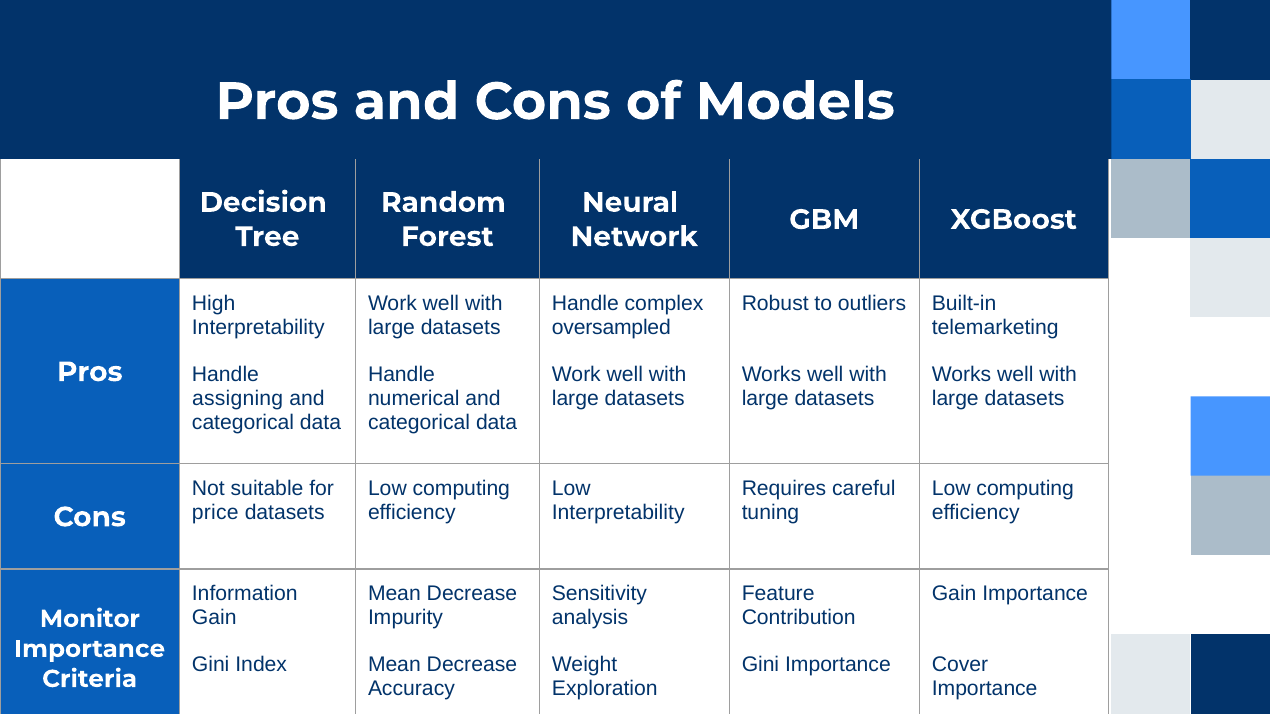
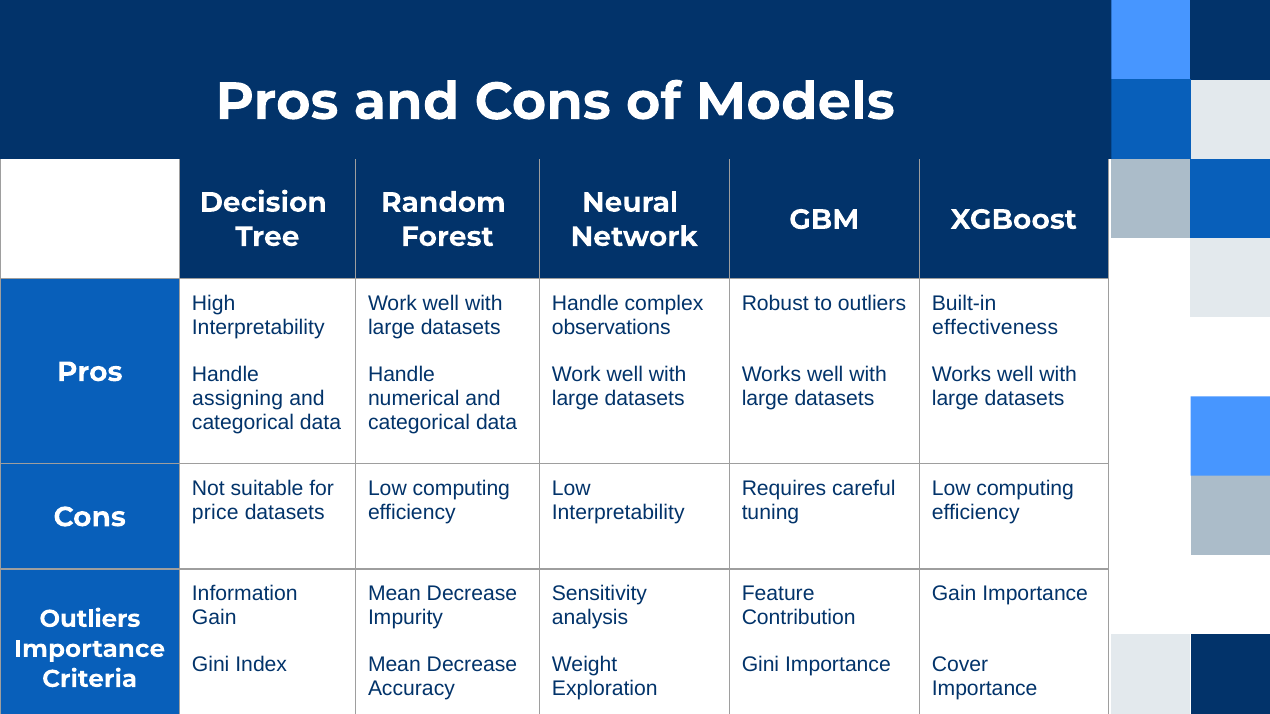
oversampled: oversampled -> observations (611, 328)
telemarketing: telemarketing -> effectiveness (995, 328)
Monitor: Monitor -> Outliers (90, 619)
